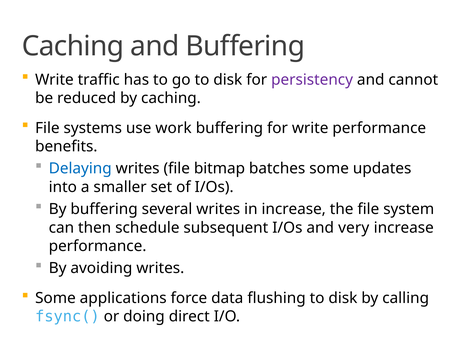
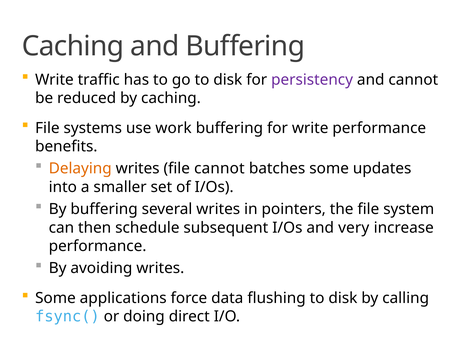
Delaying colour: blue -> orange (80, 169)
file bitmap: bitmap -> cannot (219, 169)
in increase: increase -> pointers (294, 209)
